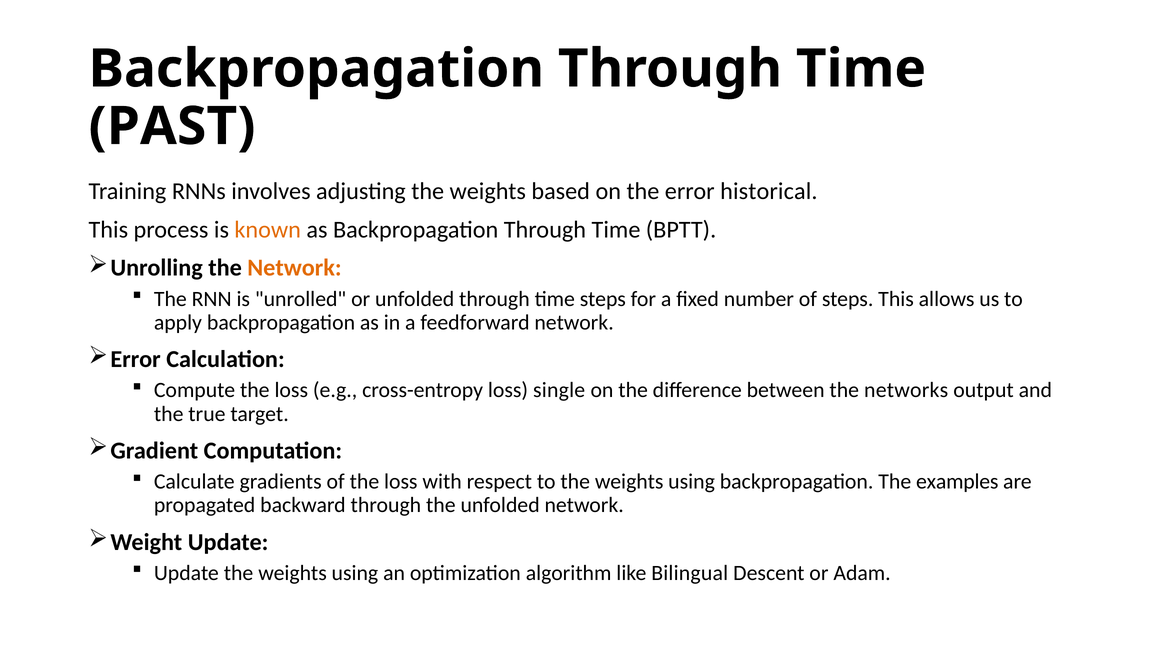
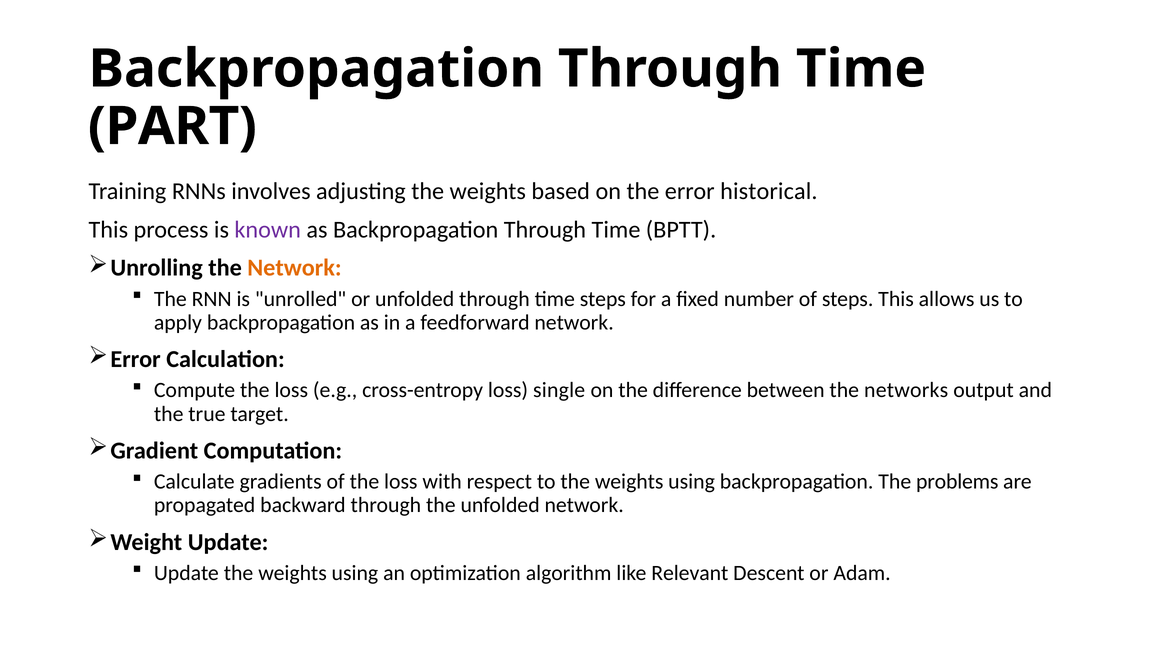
PAST: PAST -> PART (172, 126)
known colour: orange -> purple (268, 230)
examples: examples -> problems (957, 481)
Bilingual: Bilingual -> Relevant (690, 573)
